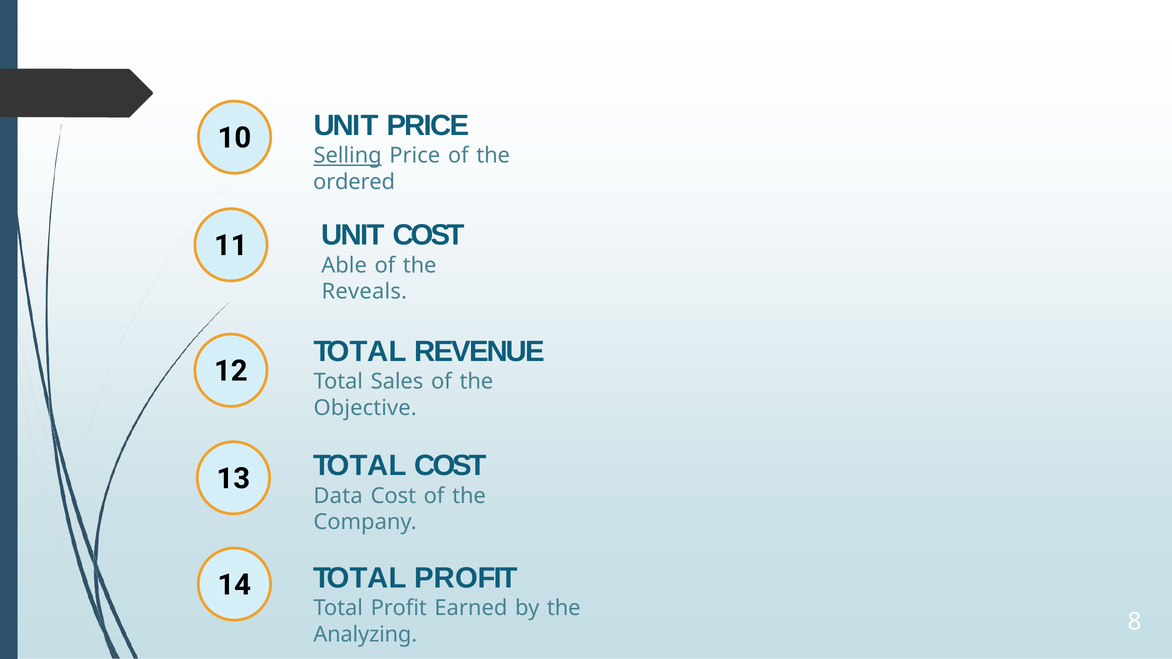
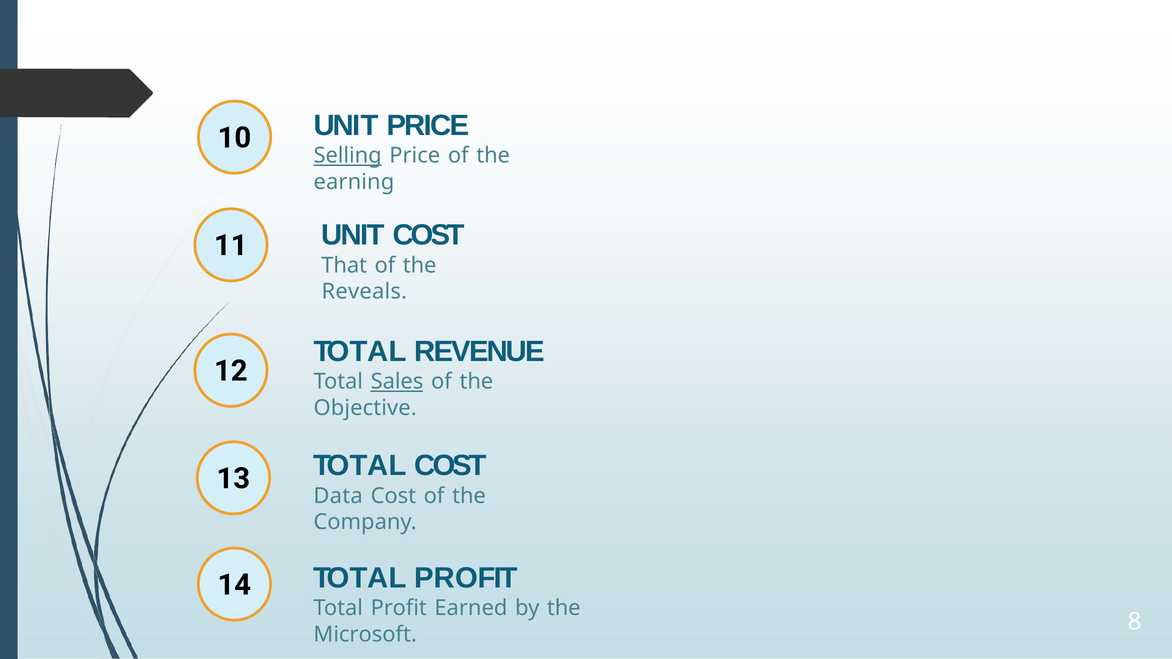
ordered: ordered -> earning (354, 182)
Able: Able -> That (344, 265)
Sales underline: none -> present (397, 382)
Analyzing: Analyzing -> Microsoft (365, 635)
